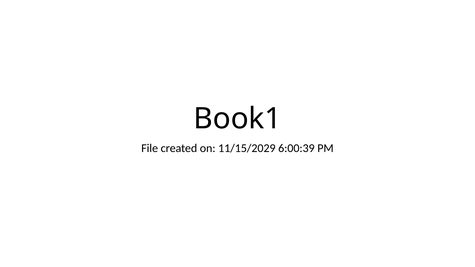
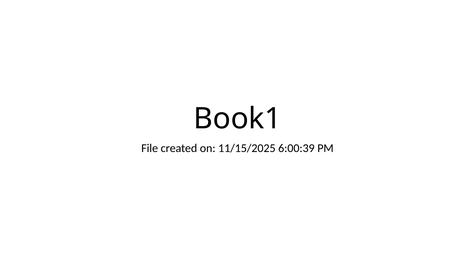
11/15/2029: 11/15/2029 -> 11/15/2025 (247, 148)
